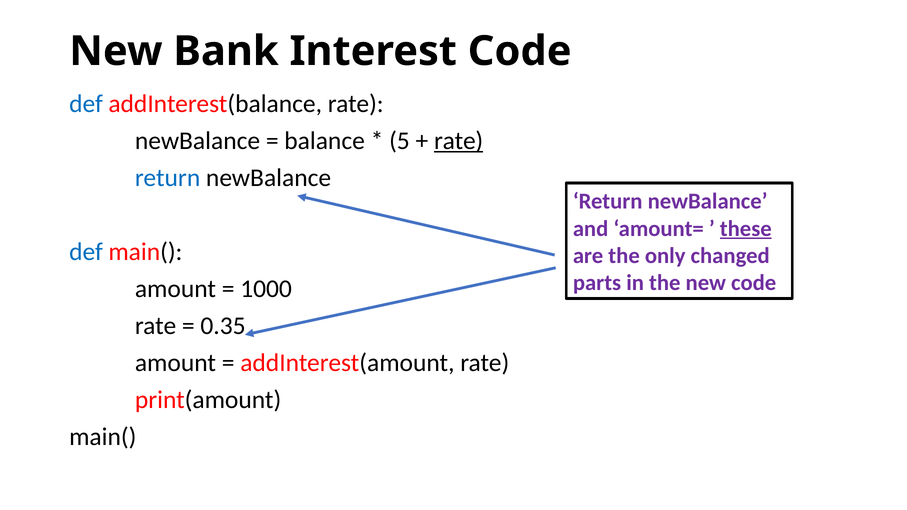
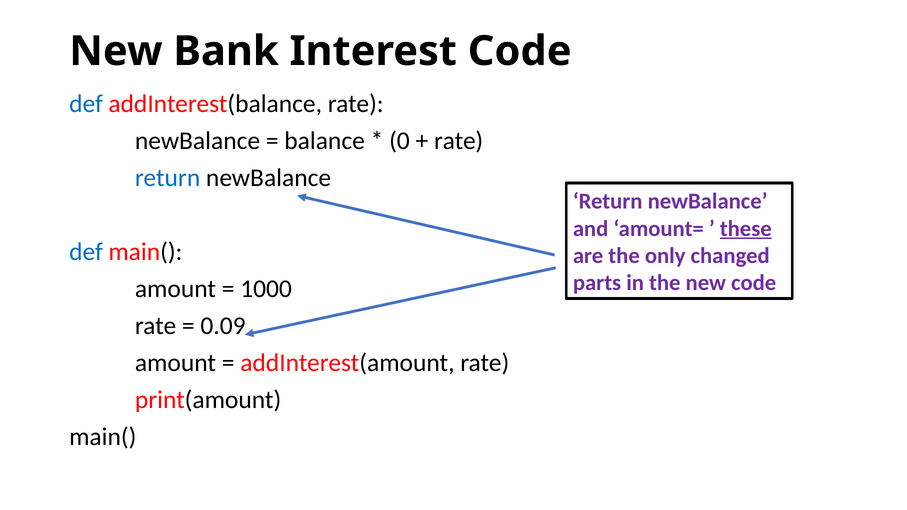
5: 5 -> 0 (399, 141)
rate underline: present -> none (459, 141)
0.35: 0.35 -> 0.09 (223, 326)
